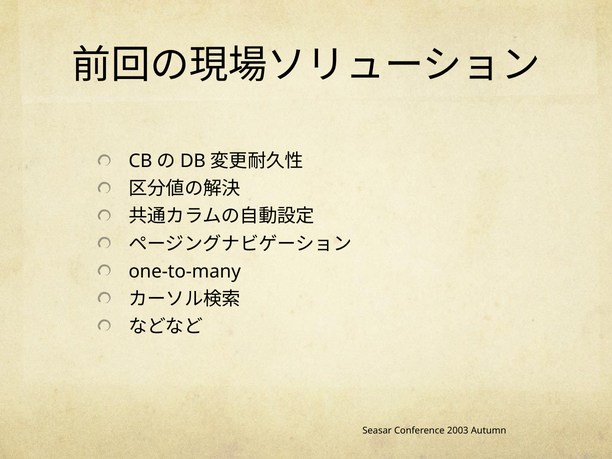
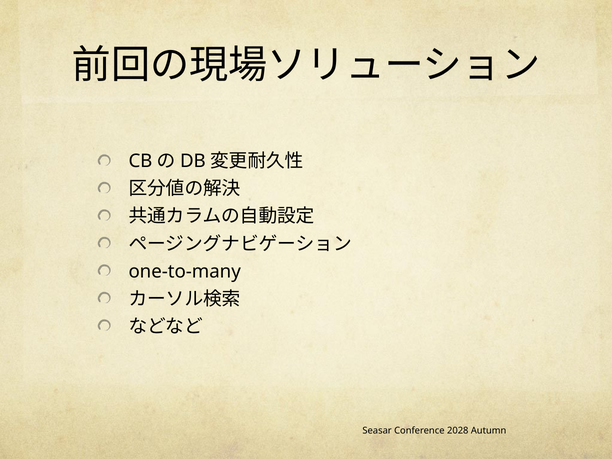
2003: 2003 -> 2028 (458, 431)
